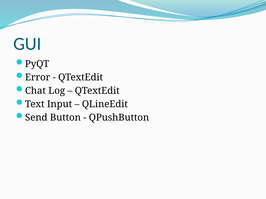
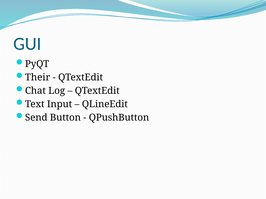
Error: Error -> Their (38, 77)
